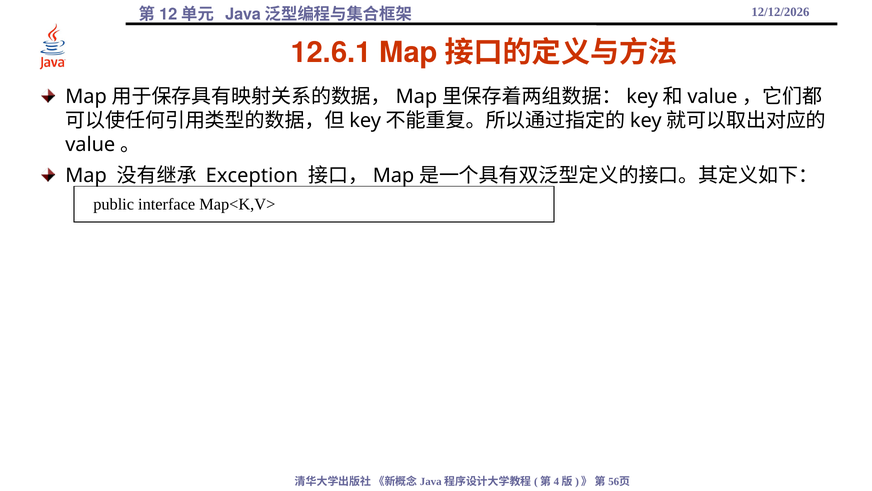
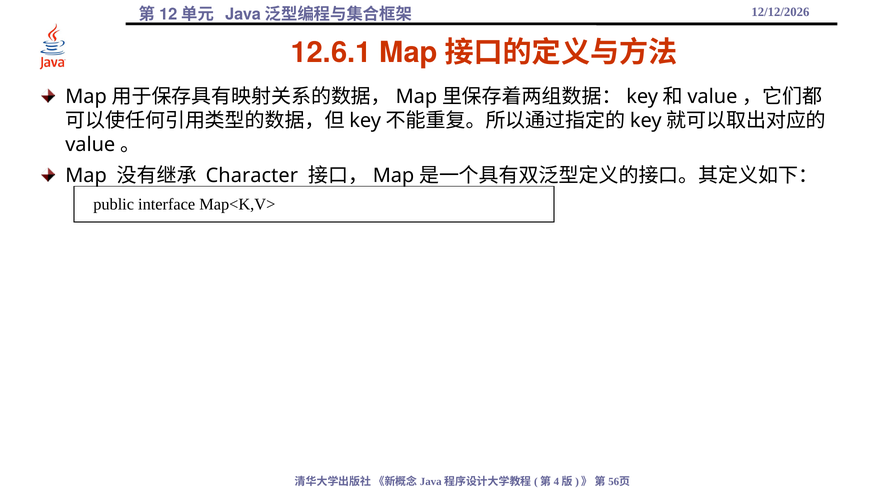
Exception: Exception -> Character (252, 175)
